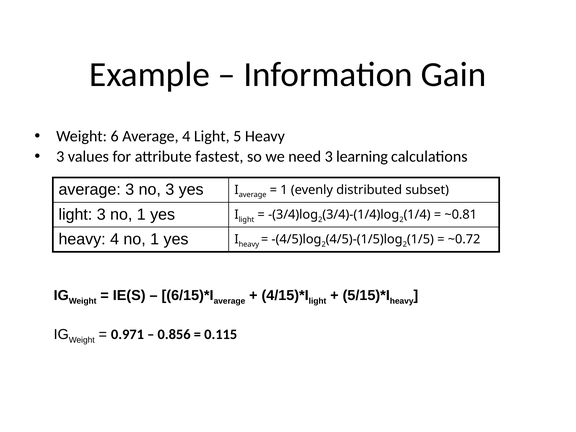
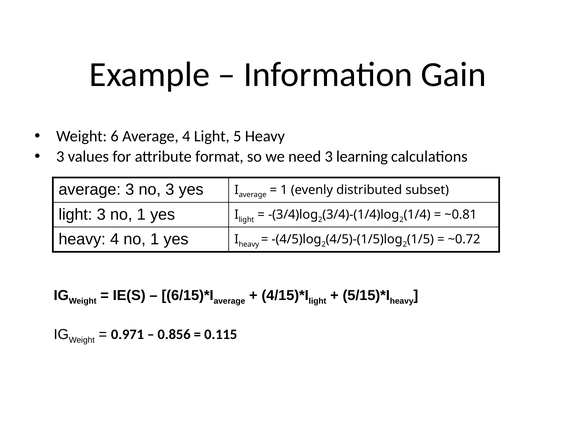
fastest: fastest -> format (219, 157)
